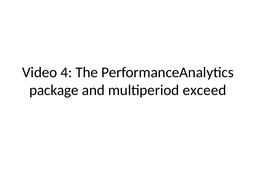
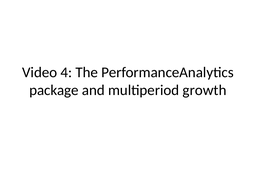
exceed: exceed -> growth (205, 90)
